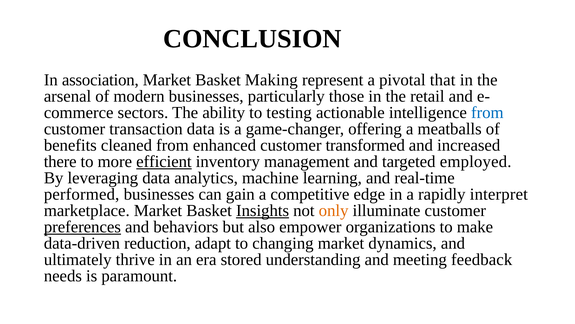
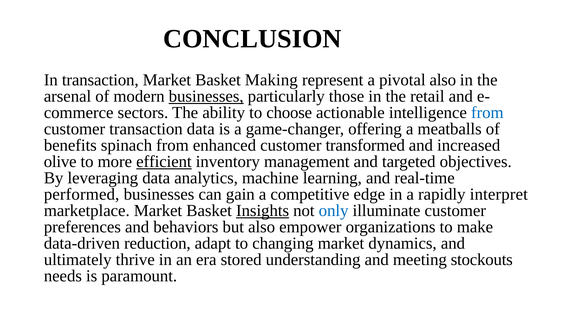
In association: association -> transaction (100, 80)
pivotal that: that -> also (443, 80)
businesses underline: none -> present (206, 96)
testing: testing -> choose (289, 112)
cleaned: cleaned -> spinach (126, 145)
there: there -> olive (60, 161)
employed: employed -> objectives (476, 161)
only colour: orange -> blue (334, 210)
preferences underline: present -> none (82, 227)
feedback: feedback -> stockouts (482, 259)
